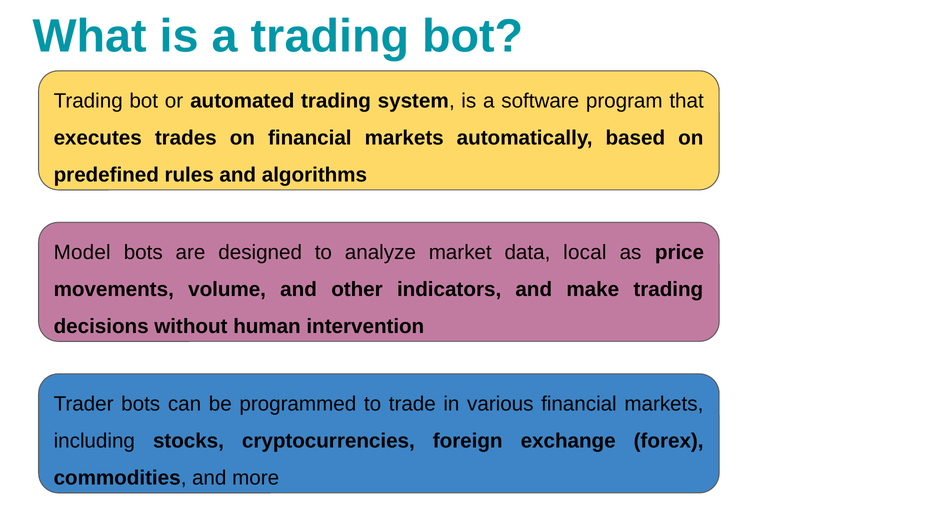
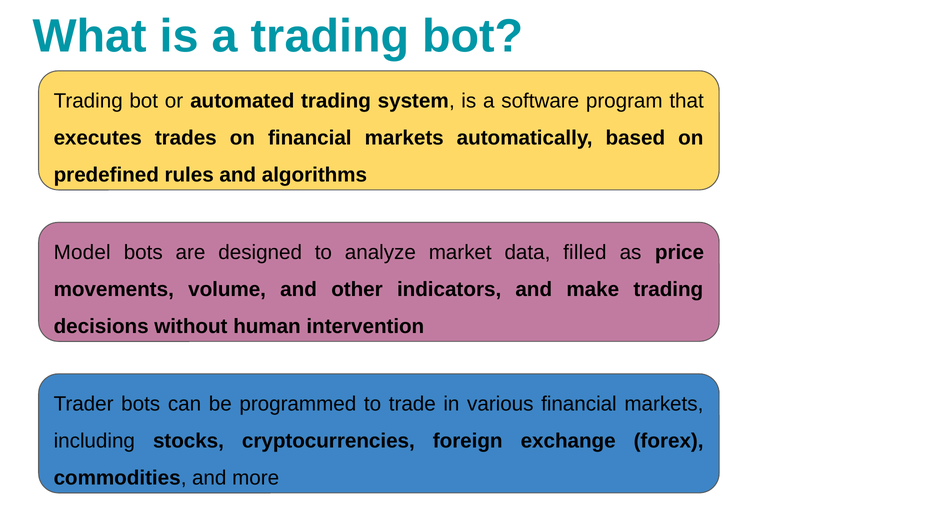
local: local -> filled (585, 252)
